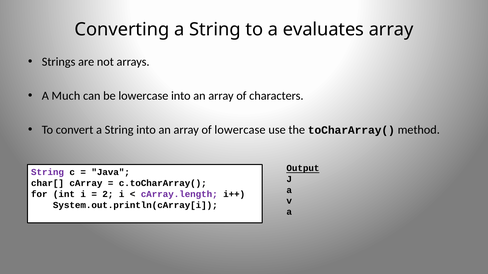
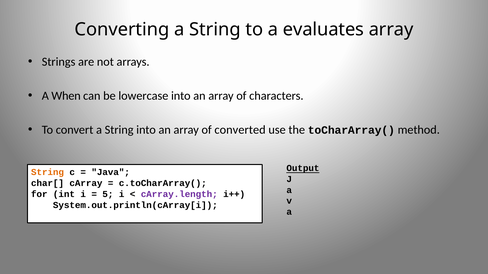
Much: Much -> When (66, 96)
of lowercase: lowercase -> converted (240, 130)
String colour: purple -> orange (48, 173)
2: 2 -> 5 (108, 195)
